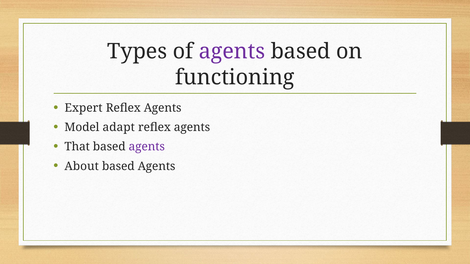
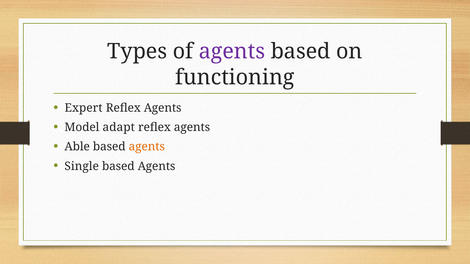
That: That -> Able (77, 147)
agents colour: purple -> orange (147, 147)
About: About -> Single (82, 166)
